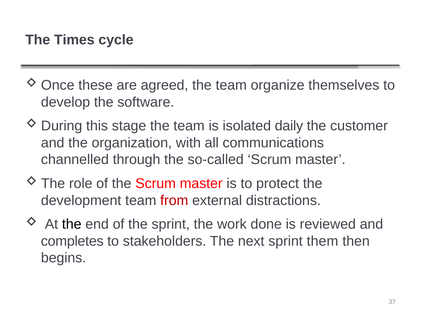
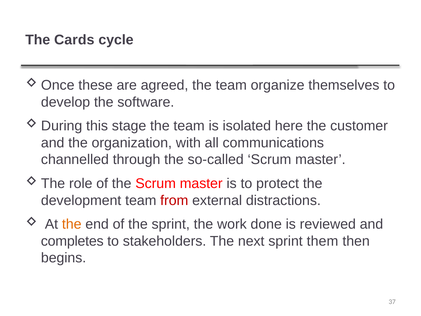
Times: Times -> Cards (74, 40)
daily: daily -> here (289, 126)
the colour: black -> orange (72, 224)
